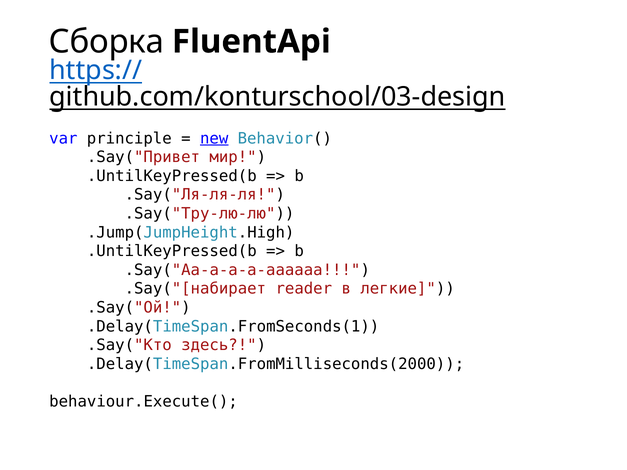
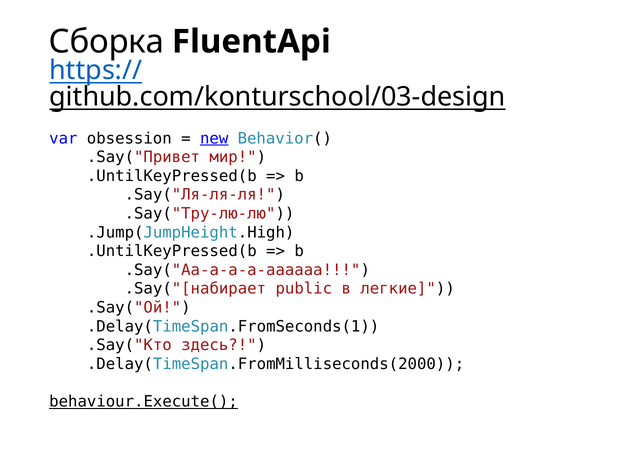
principle: principle -> obsession (129, 138)
reader: reader -> public (304, 289)
behaviour.Execute( underline: none -> present (144, 402)
